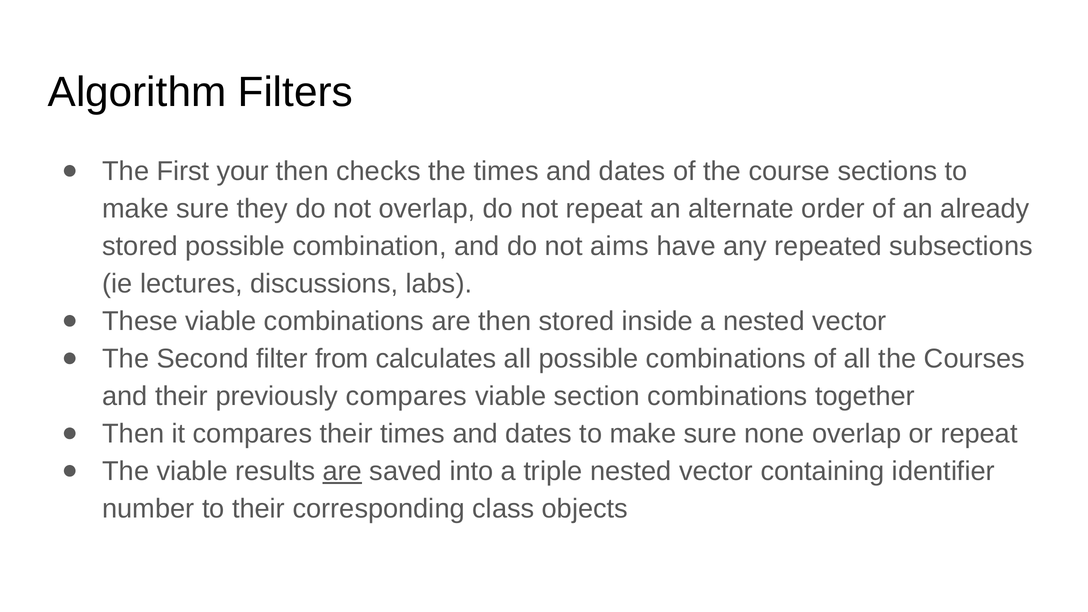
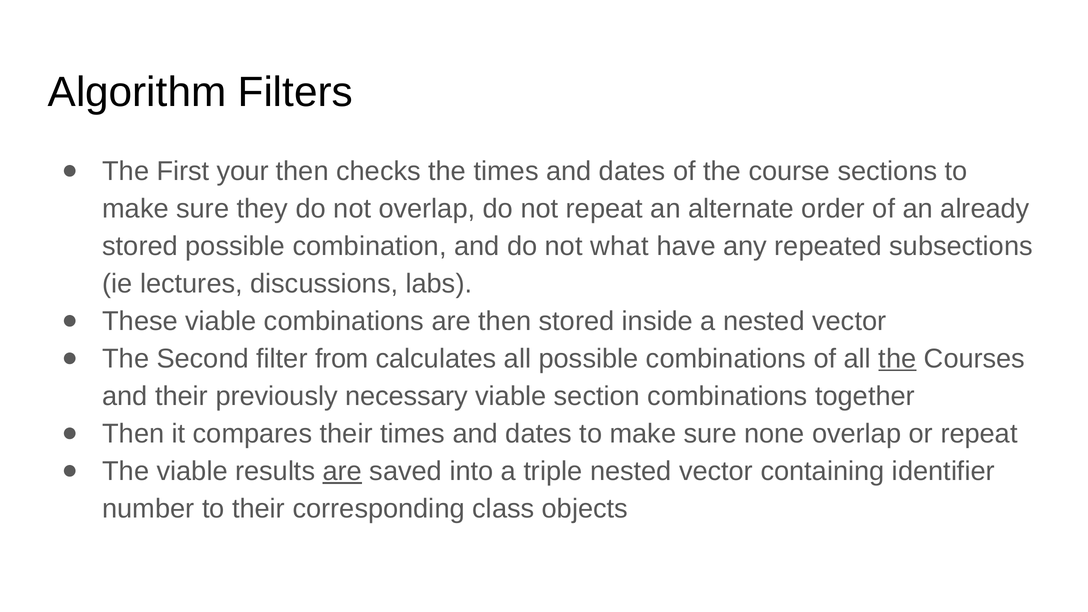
aims: aims -> what (620, 246)
the underline: none -> present (897, 359)
previously compares: compares -> necessary (407, 396)
